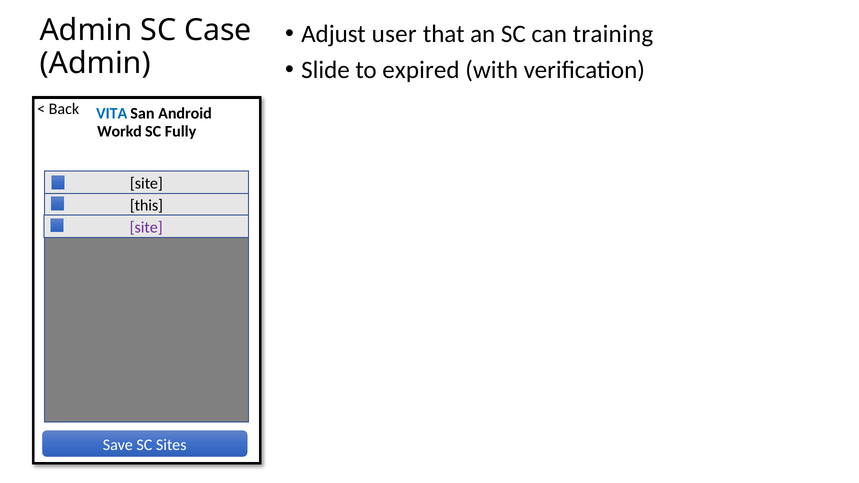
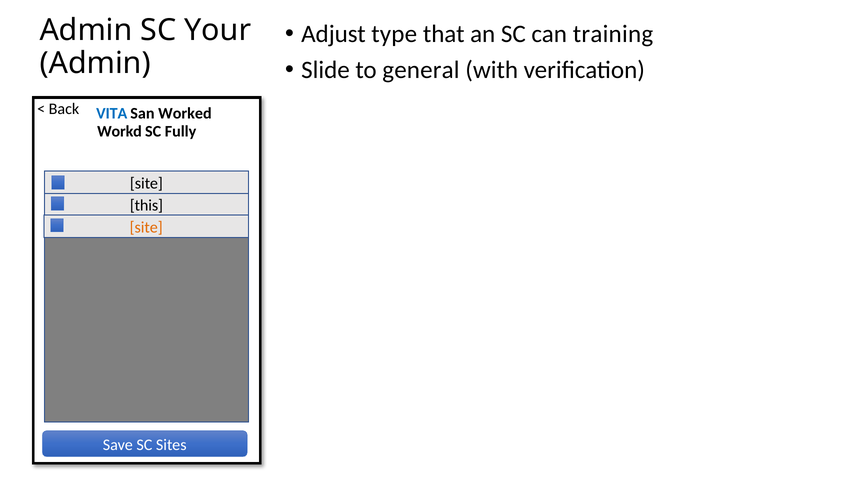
user: user -> type (394, 34)
Case: Case -> Your (218, 30)
expired: expired -> general (421, 70)
Android: Android -> Worked (185, 113)
site colour: purple -> orange (146, 228)
